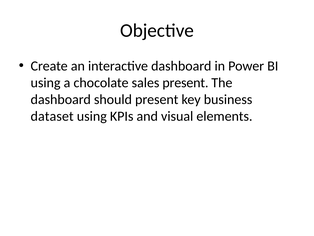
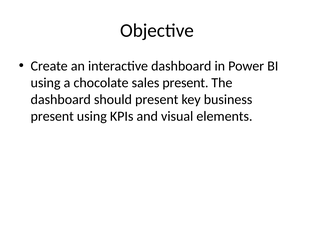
dataset: dataset -> present (52, 116)
